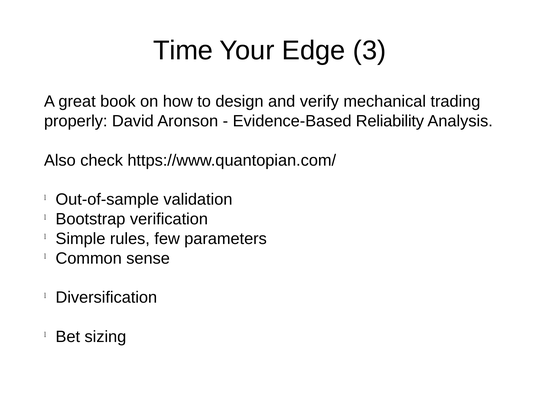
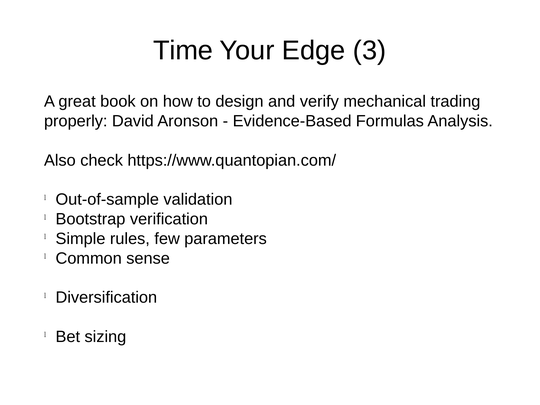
Reliability: Reliability -> Formulas (390, 121)
